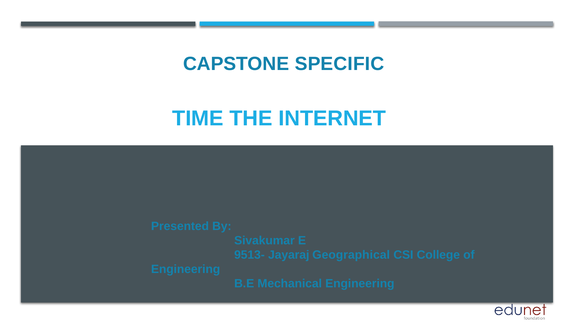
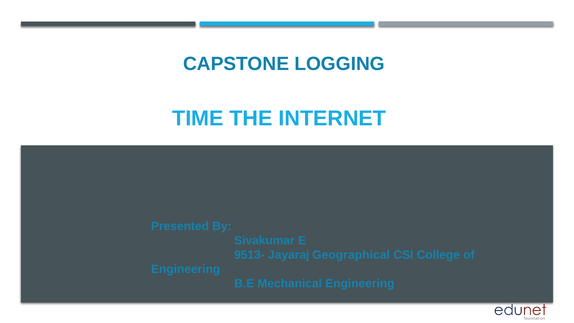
SPECIFIC: SPECIFIC -> LOGGING (340, 64)
